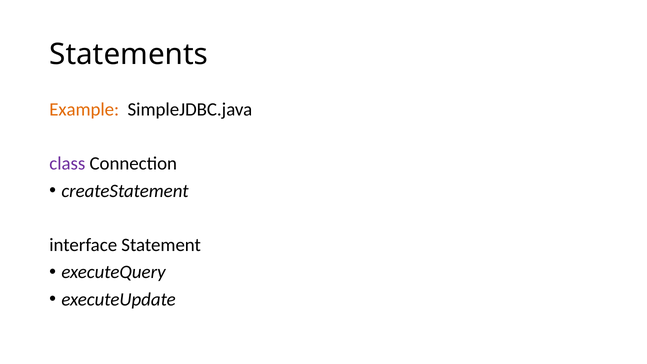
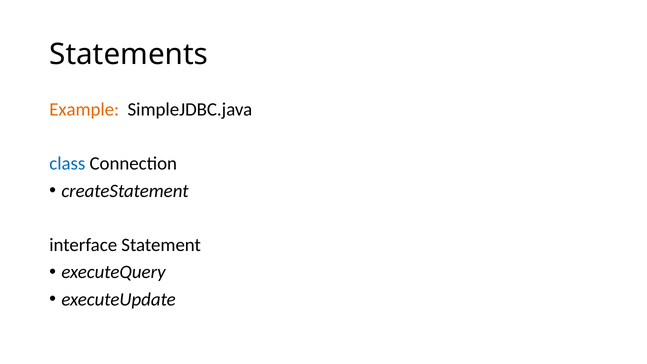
class colour: purple -> blue (67, 164)
